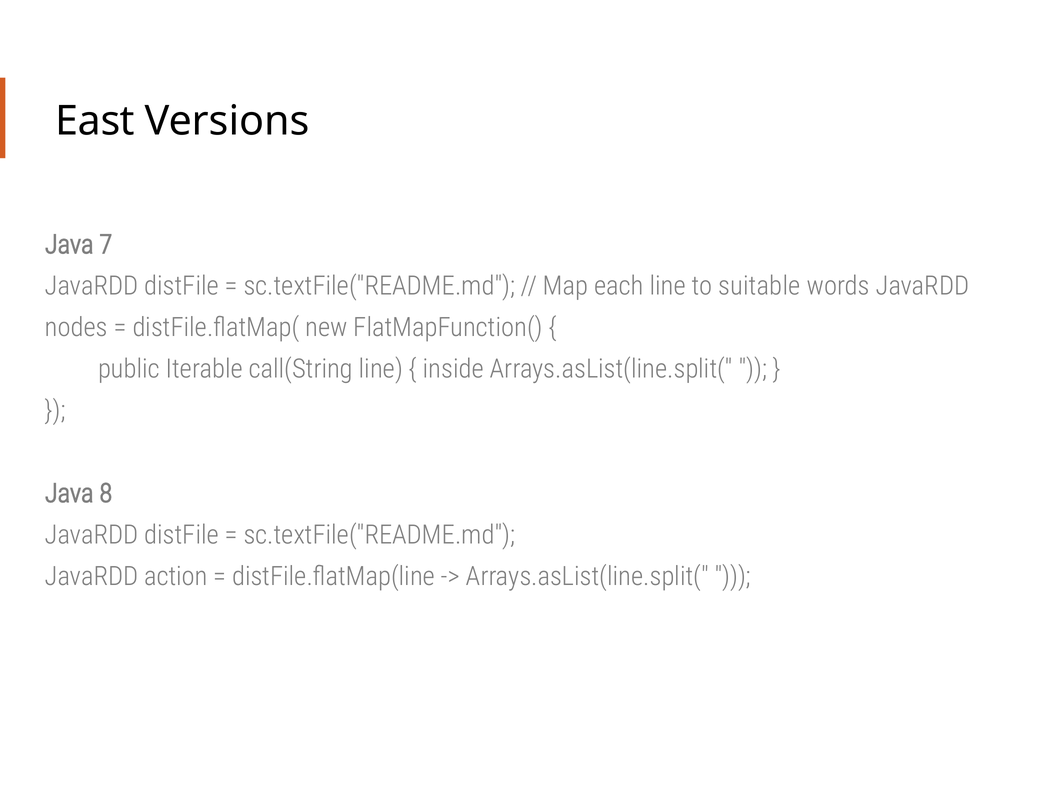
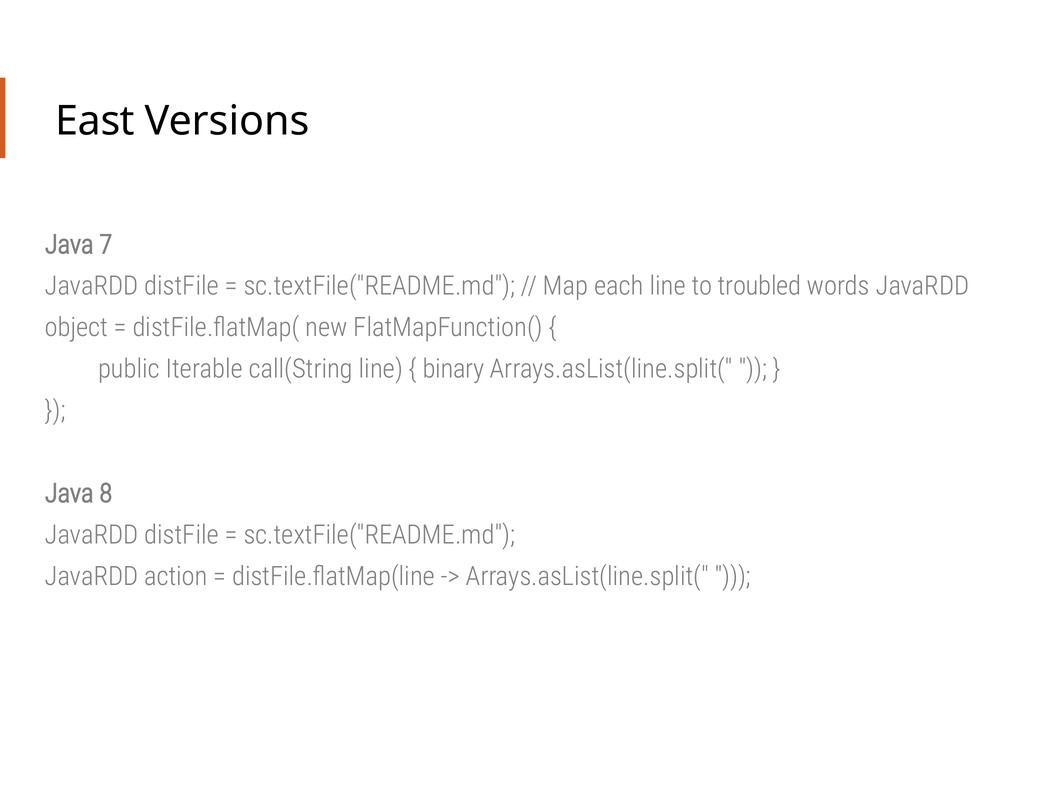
suitable: suitable -> troubled (760, 286)
nodes: nodes -> object (76, 327)
inside: inside -> binary (453, 369)
